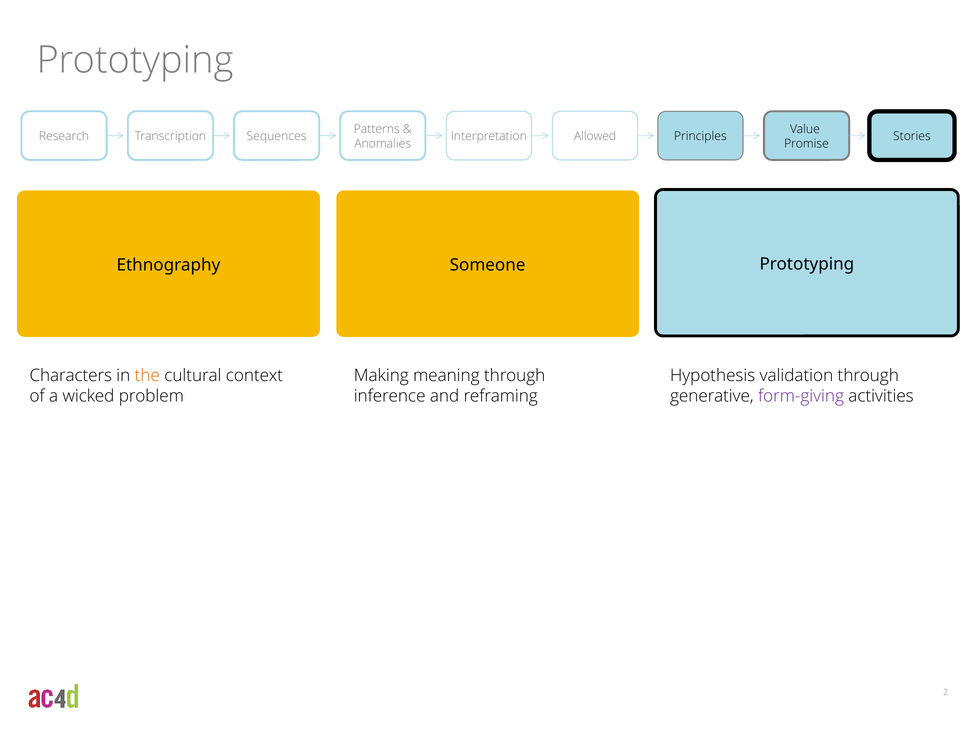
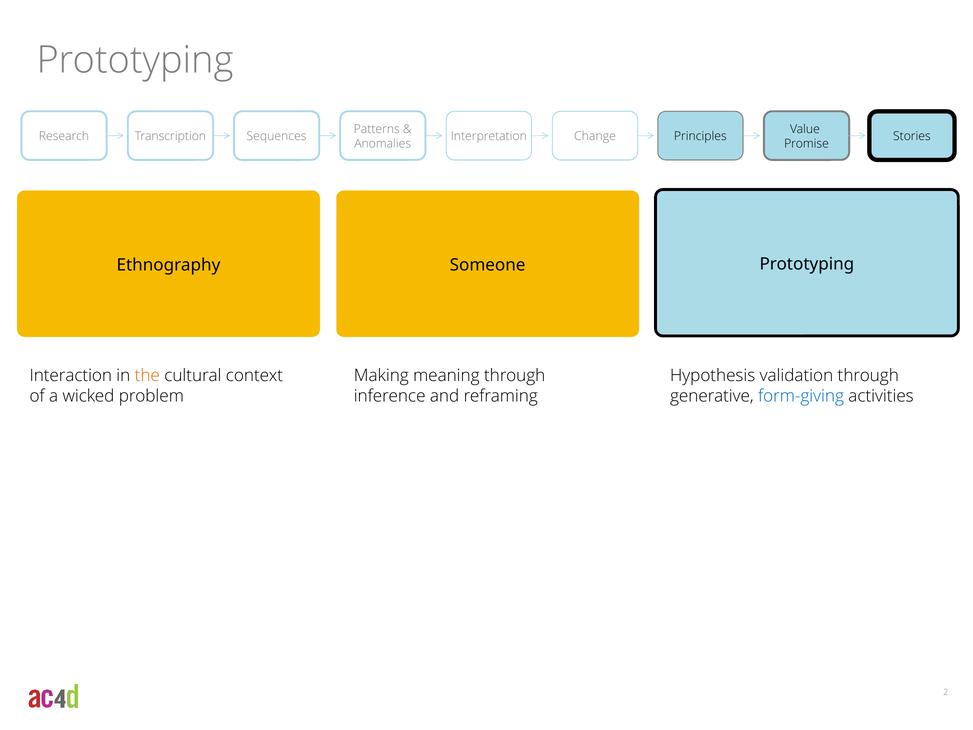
Allowed: Allowed -> Change (595, 136)
Characters: Characters -> Interaction (71, 375)
form-giving colour: purple -> blue (801, 396)
